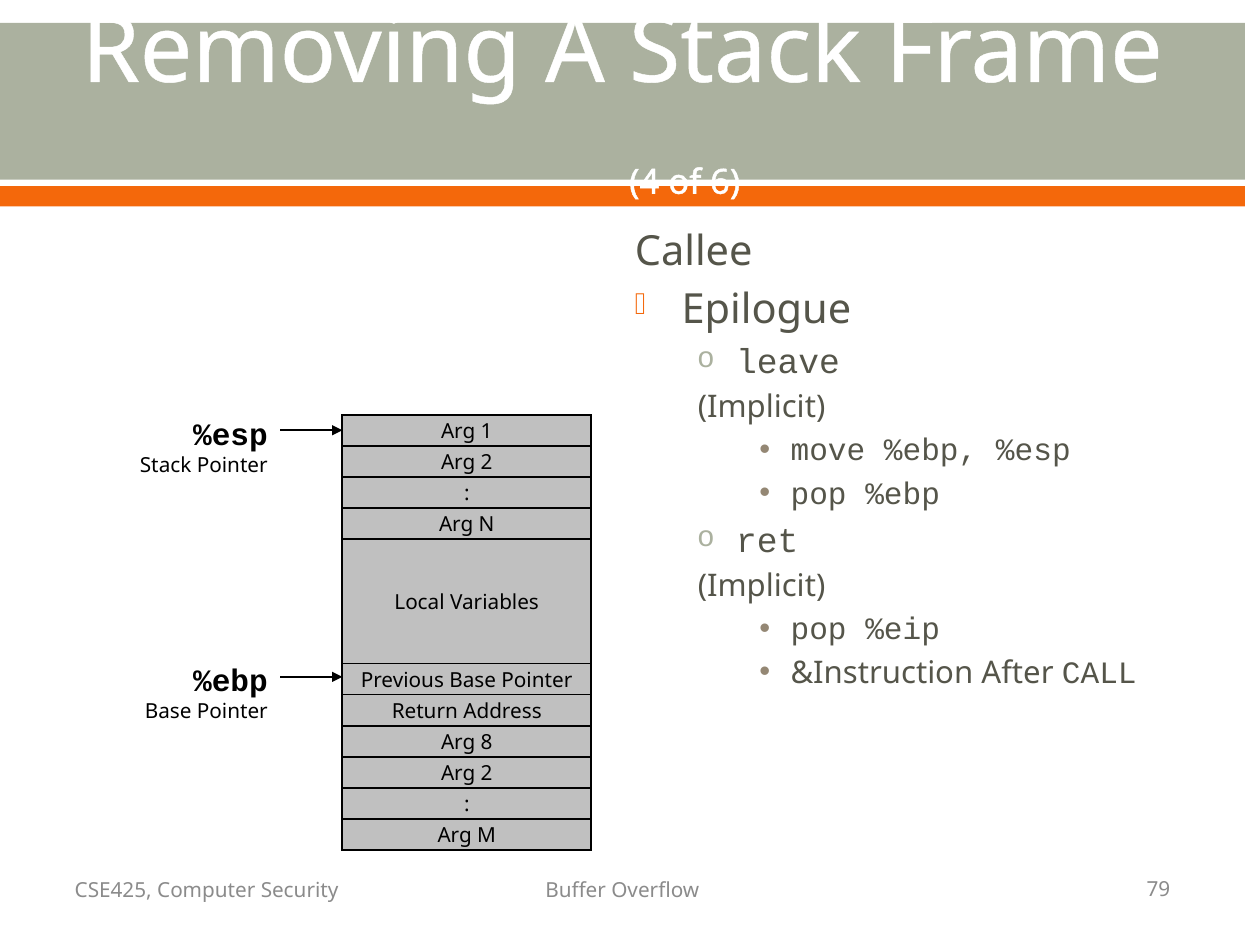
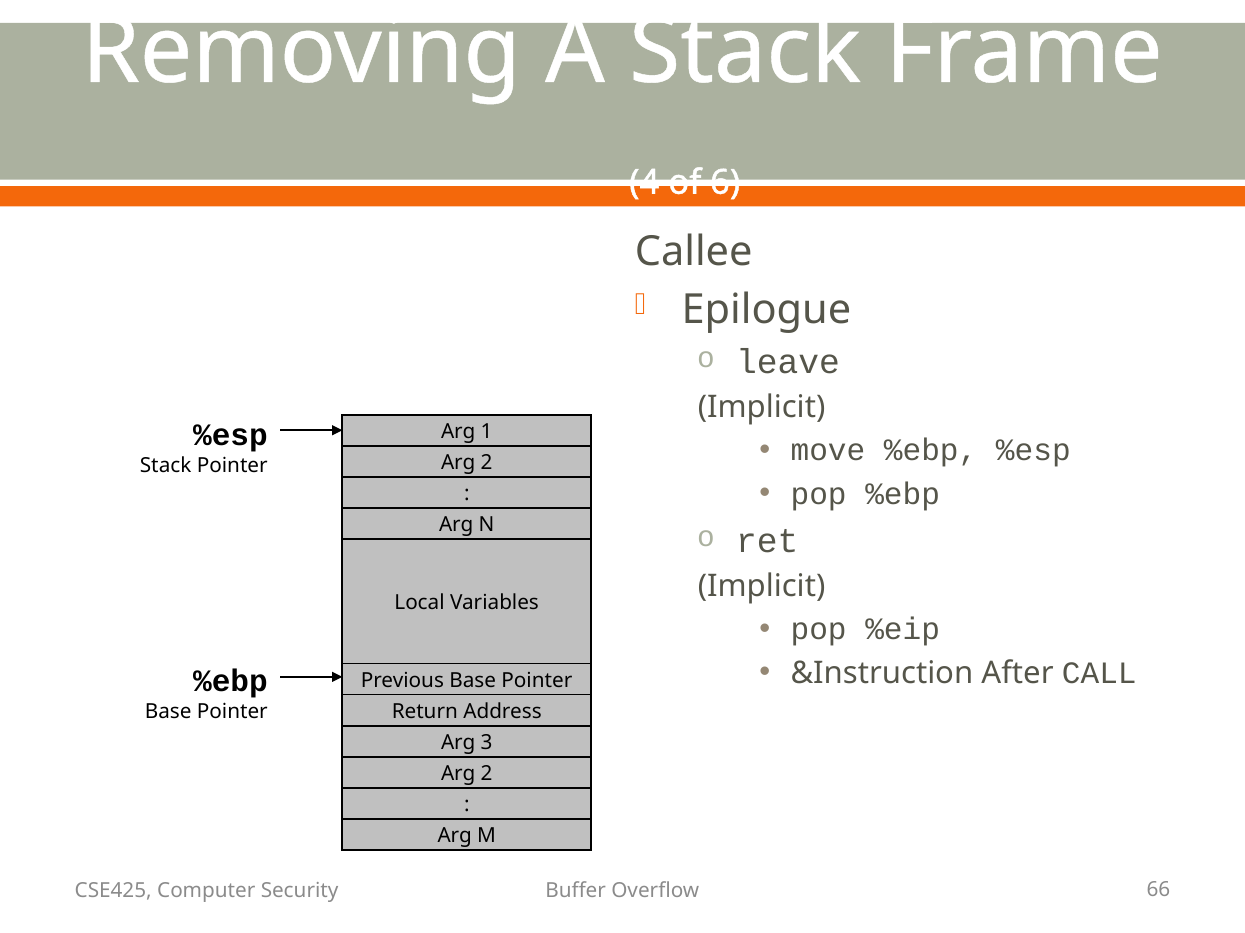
8: 8 -> 3 (487, 743)
79: 79 -> 66 (1158, 890)
